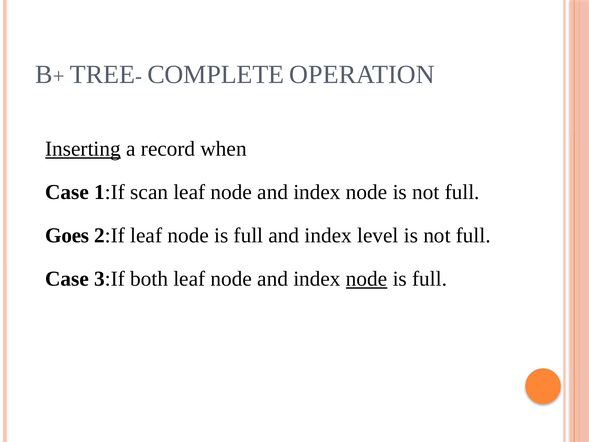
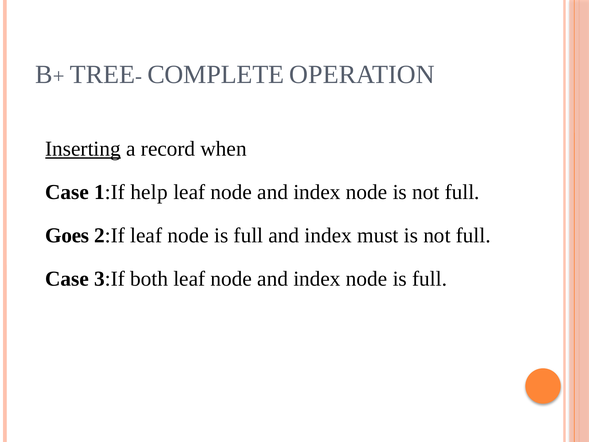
scan: scan -> help (149, 192)
level: level -> must (378, 235)
node underline: present -> none (367, 279)
